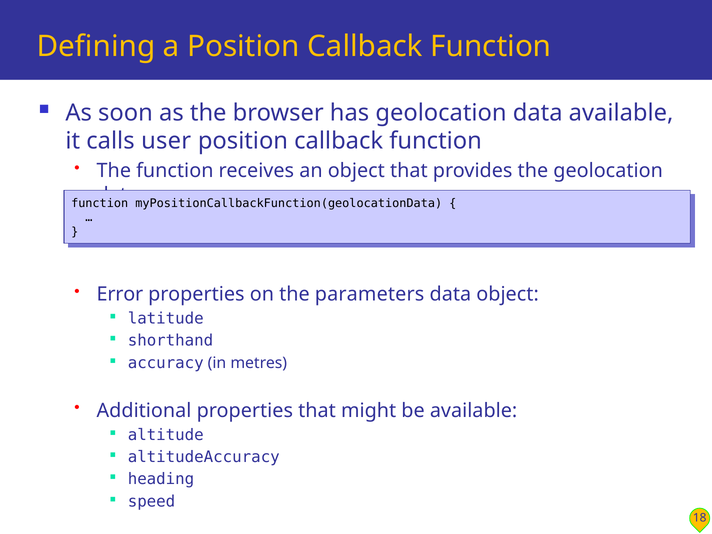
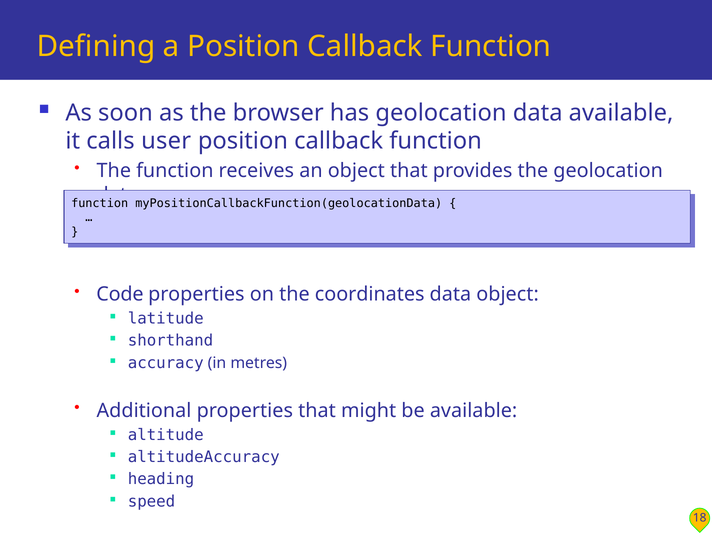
Error: Error -> Code (120, 294)
parameters: parameters -> coordinates (370, 294)
